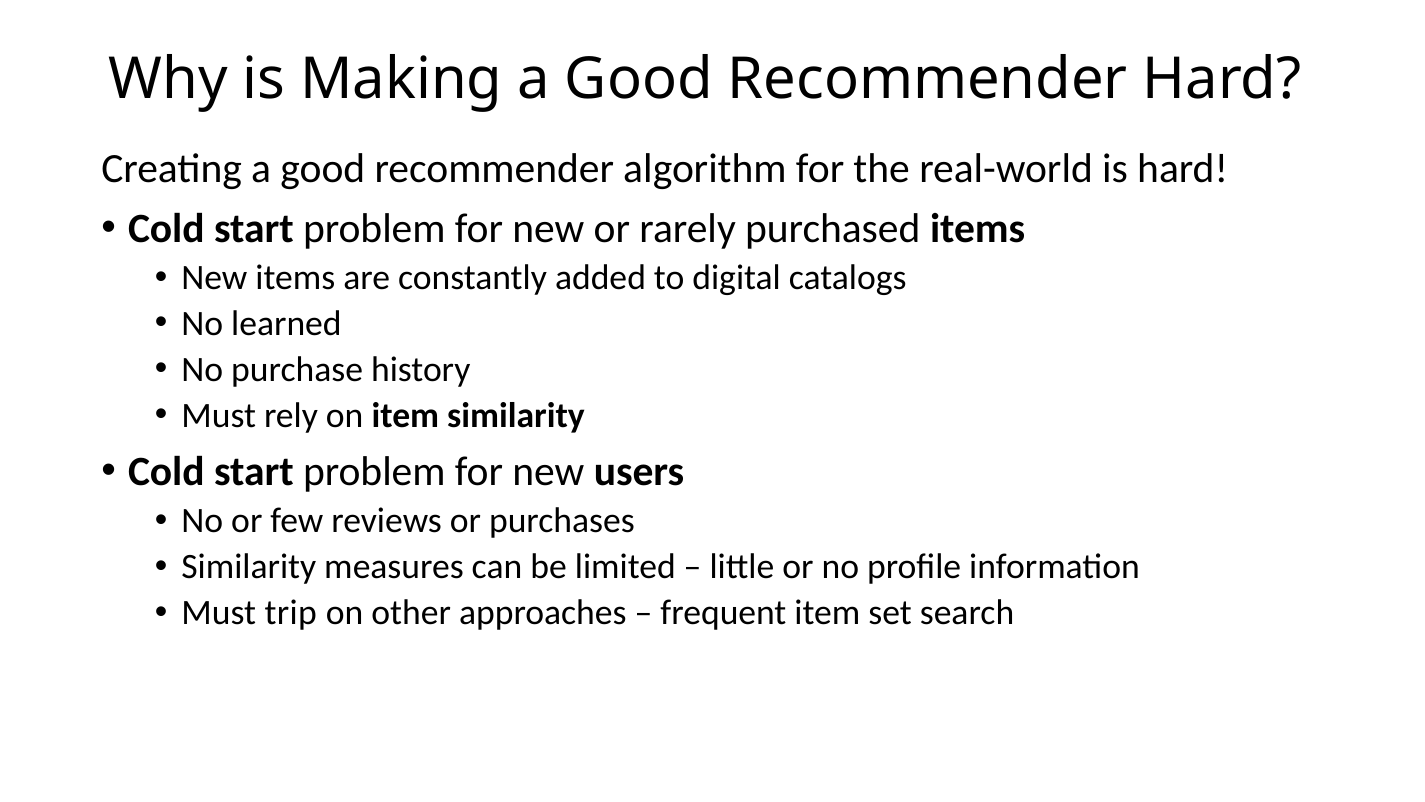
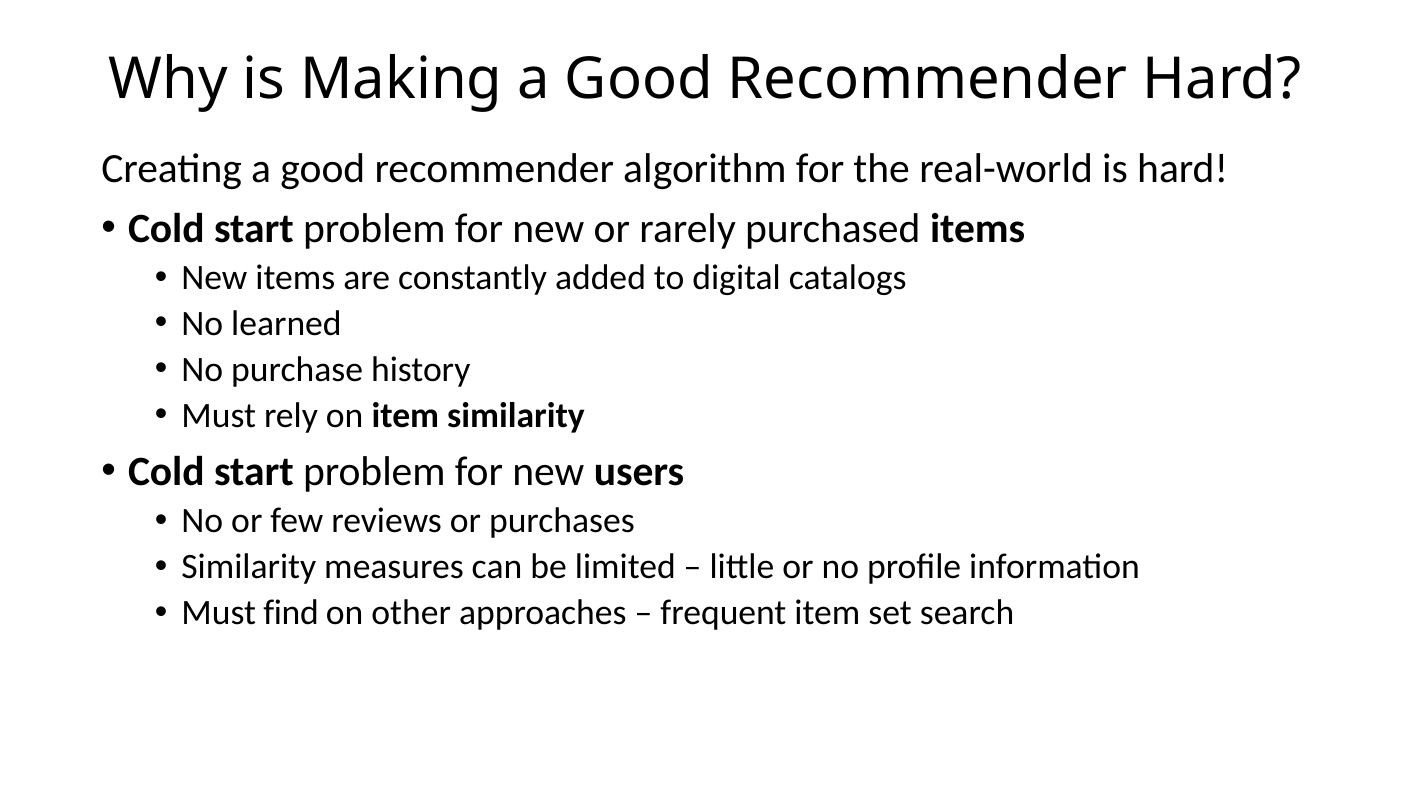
trip: trip -> find (291, 612)
